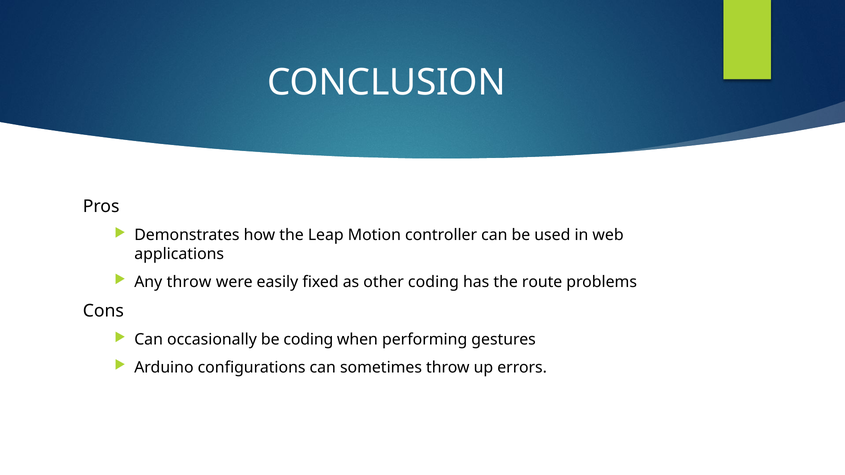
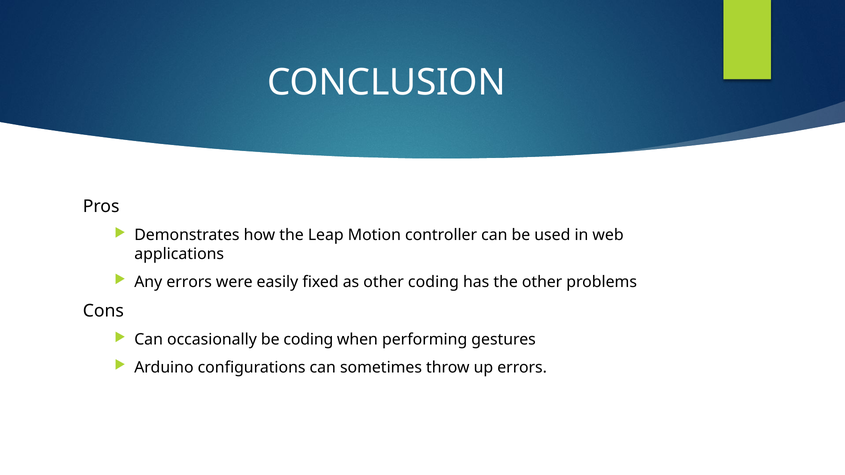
Any throw: throw -> errors (189, 282)
the route: route -> other (542, 282)
